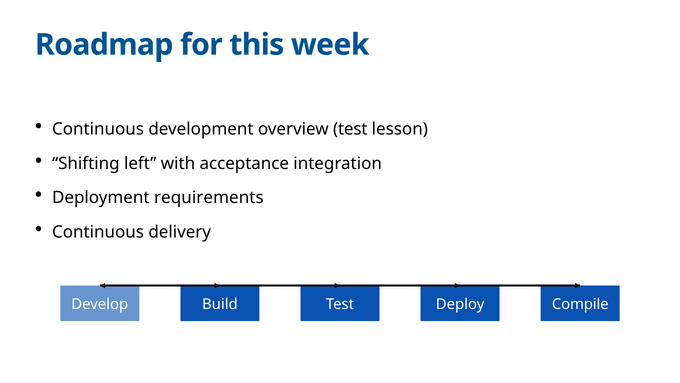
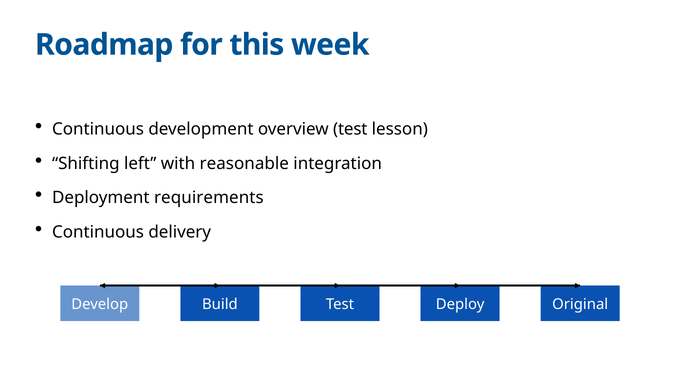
acceptance: acceptance -> reasonable (244, 163)
Compile: Compile -> Original (580, 304)
